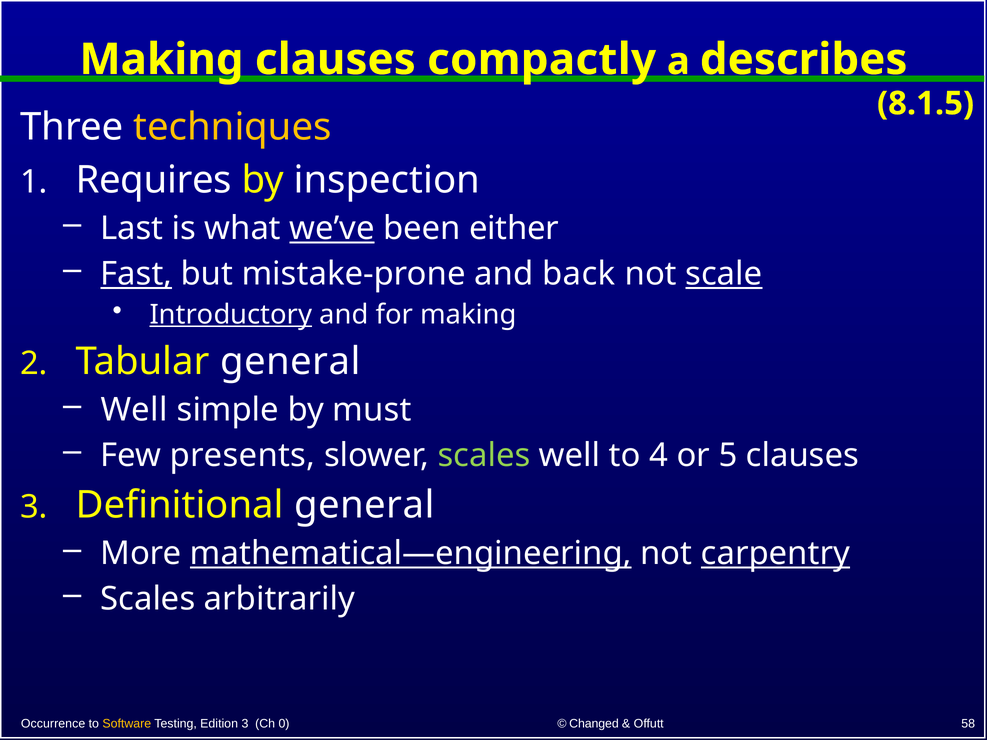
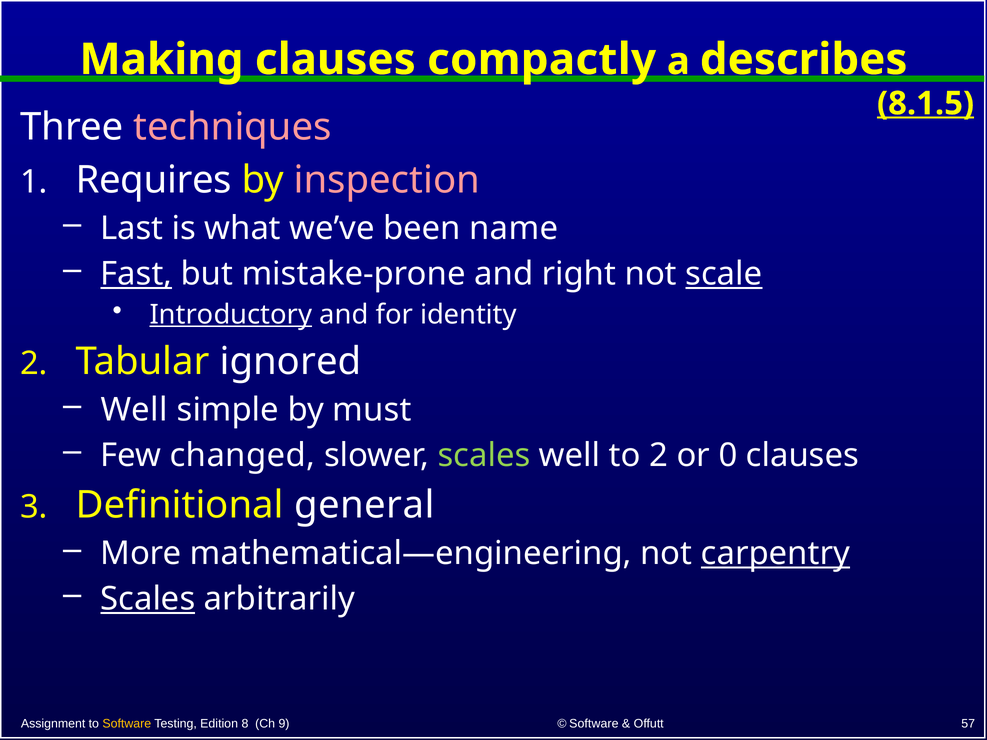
8.1.5 underline: none -> present (926, 103)
techniques colour: yellow -> pink (232, 127)
inspection colour: white -> pink (387, 180)
we’ve underline: present -> none (332, 228)
either: either -> name (514, 228)
back: back -> right (579, 274)
for making: making -> identity (468, 315)
Tabular general: general -> ignored (291, 362)
presents: presents -> changed (242, 455)
to 4: 4 -> 2 (659, 455)
5: 5 -> 0 (728, 455)
mathematical—engineering underline: present -> none (411, 554)
Scales underline: none -> present (148, 599)
Occurrence: Occurrence -> Assignment (53, 724)
Edition 3: 3 -> 8 (245, 724)
0: 0 -> 9 (284, 724)
Changed: Changed -> Software (594, 724)
58: 58 -> 57 (968, 724)
